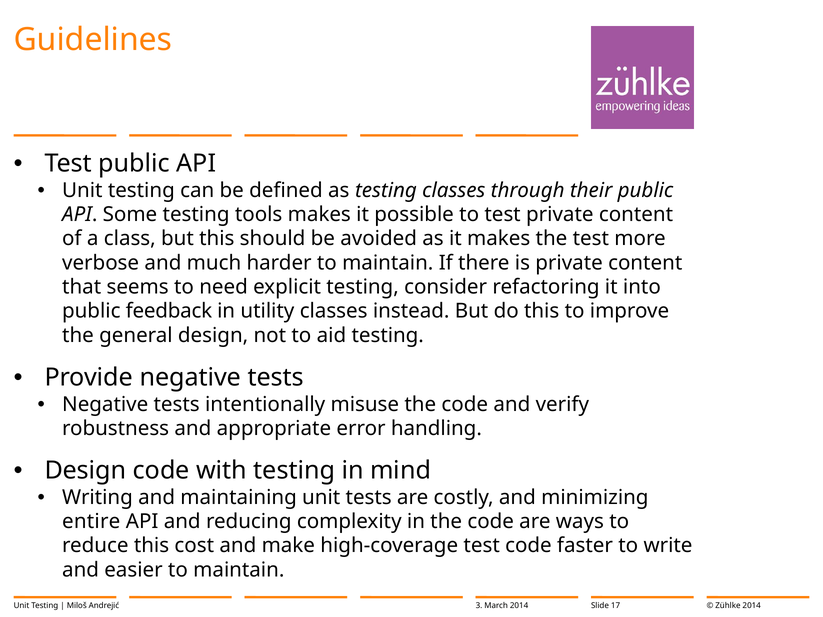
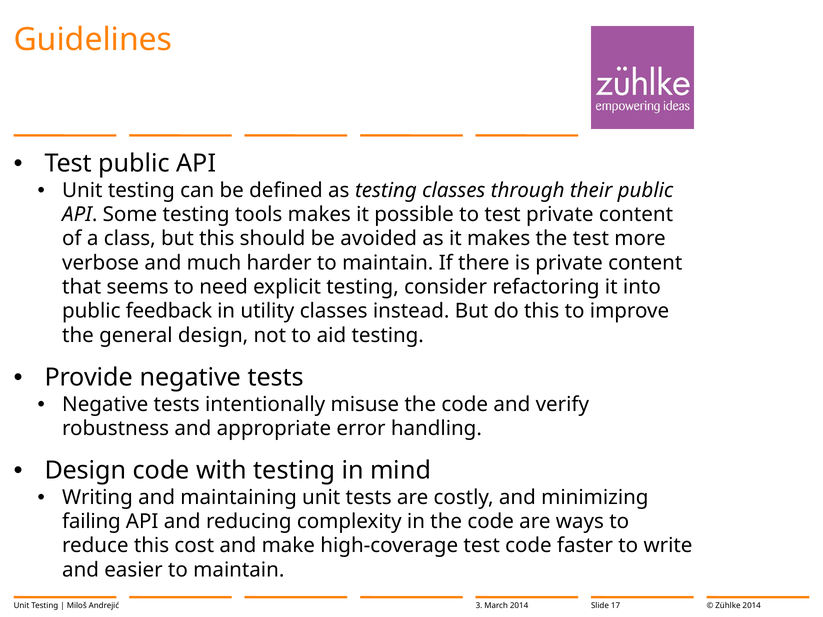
entire: entire -> failing (91, 522)
